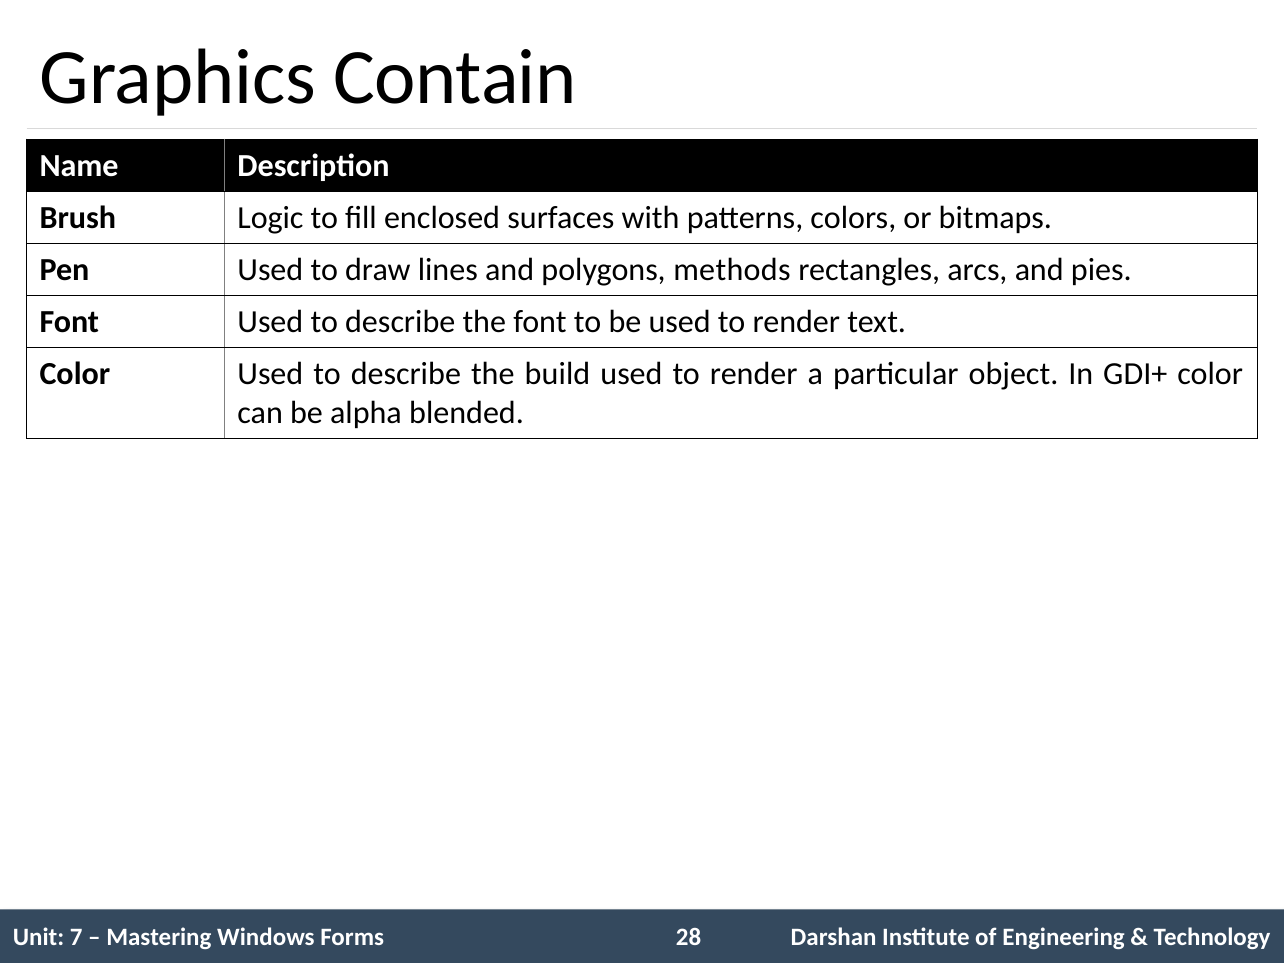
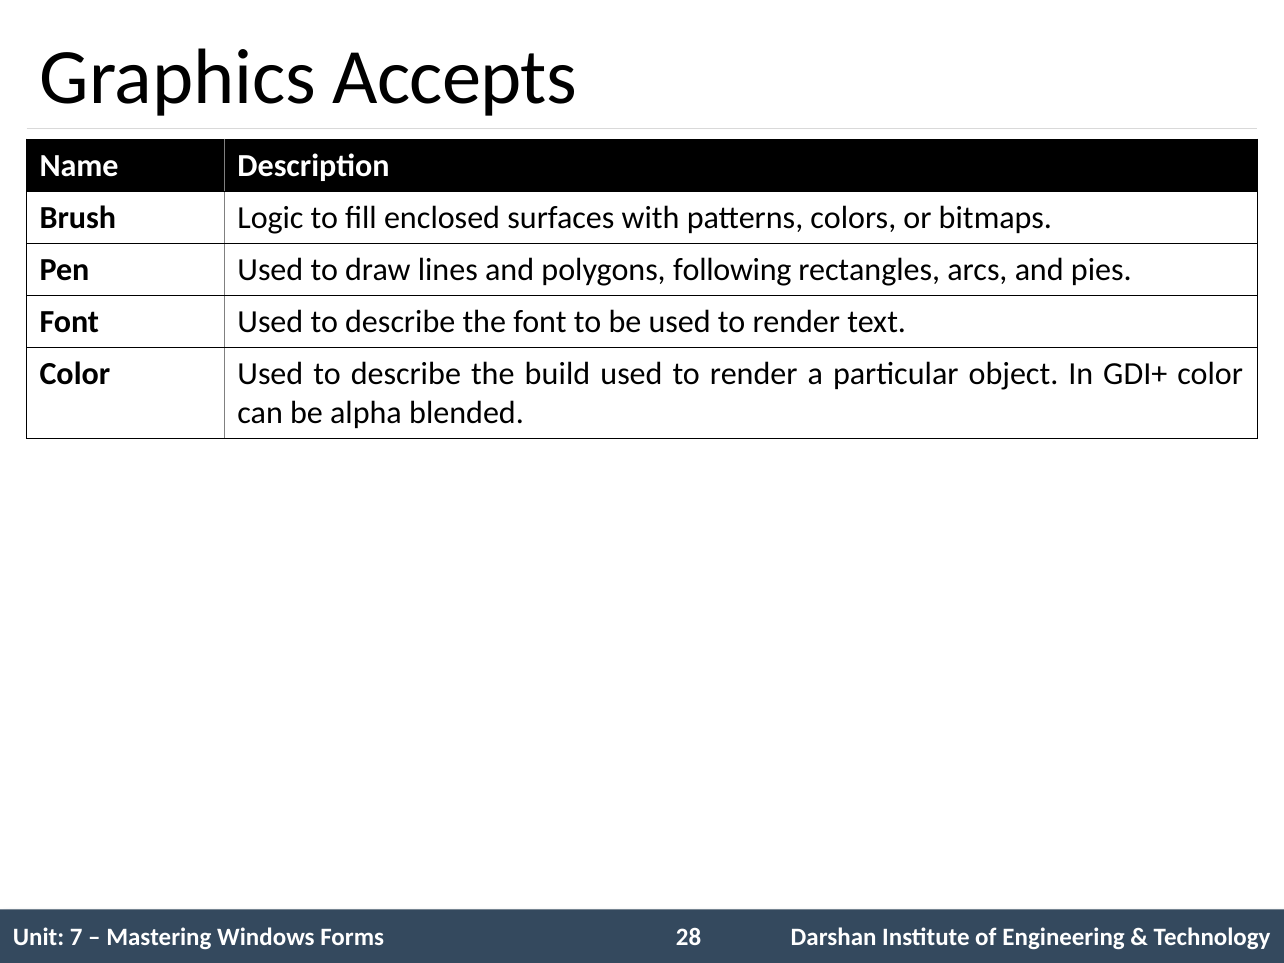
Contain: Contain -> Accepts (455, 77)
methods: methods -> following (732, 270)
